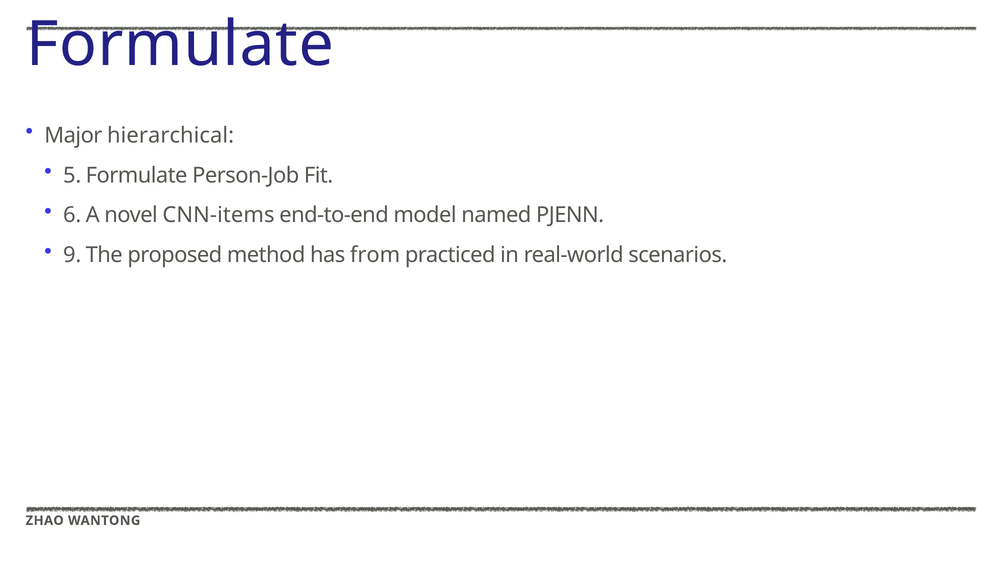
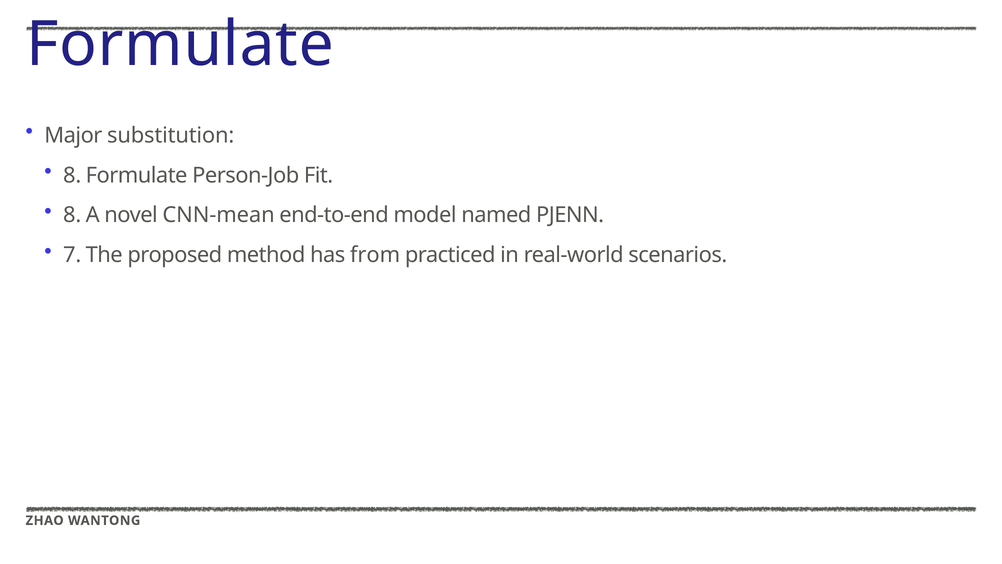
hierarchical: hierarchical -> substitution (171, 135)
5: 5 -> 8 (72, 175)
6: 6 -> 8 (72, 215)
CNN-items: CNN-items -> CNN-mean (219, 215)
9: 9 -> 7 (72, 255)
